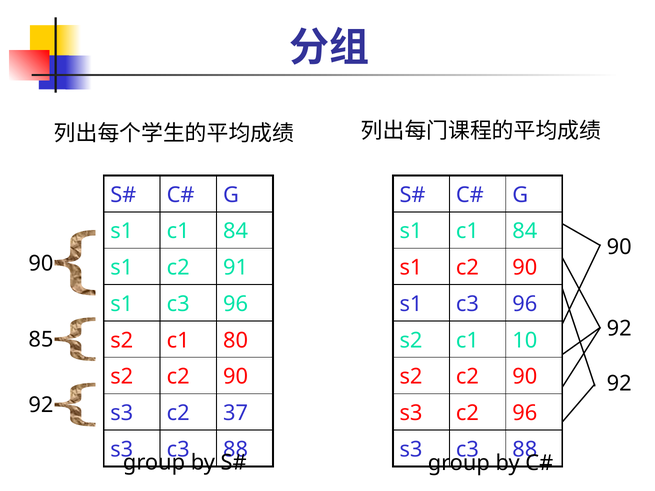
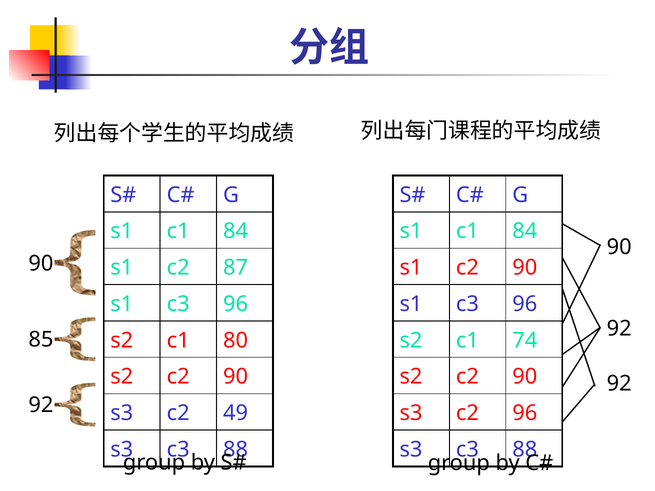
91: 91 -> 87 (236, 268)
10: 10 -> 74 (525, 341)
37: 37 -> 49 (236, 413)
